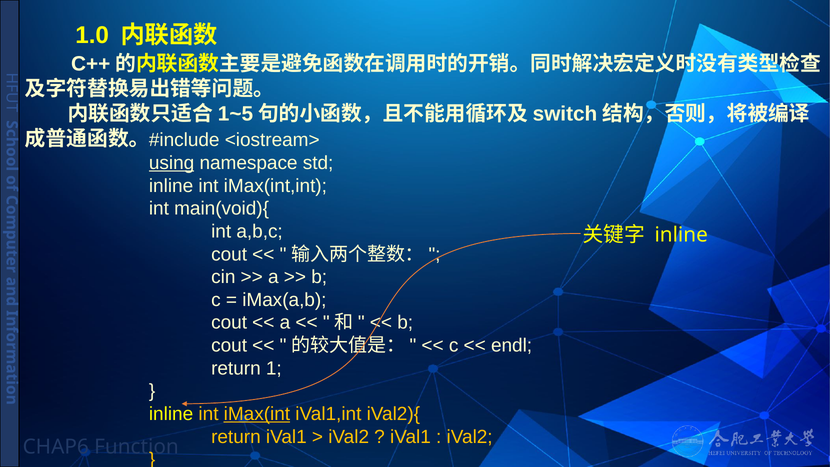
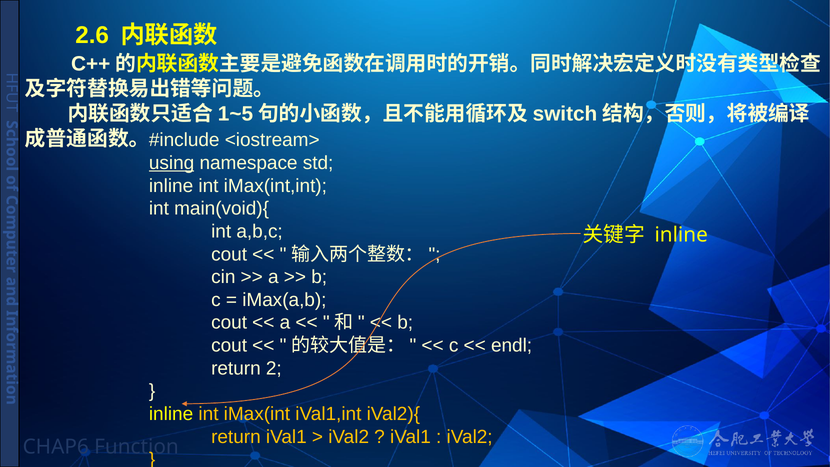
1.0: 1.0 -> 2.6 (92, 35)
1: 1 -> 2 (274, 368)
iMax(int underline: present -> none (257, 414)
